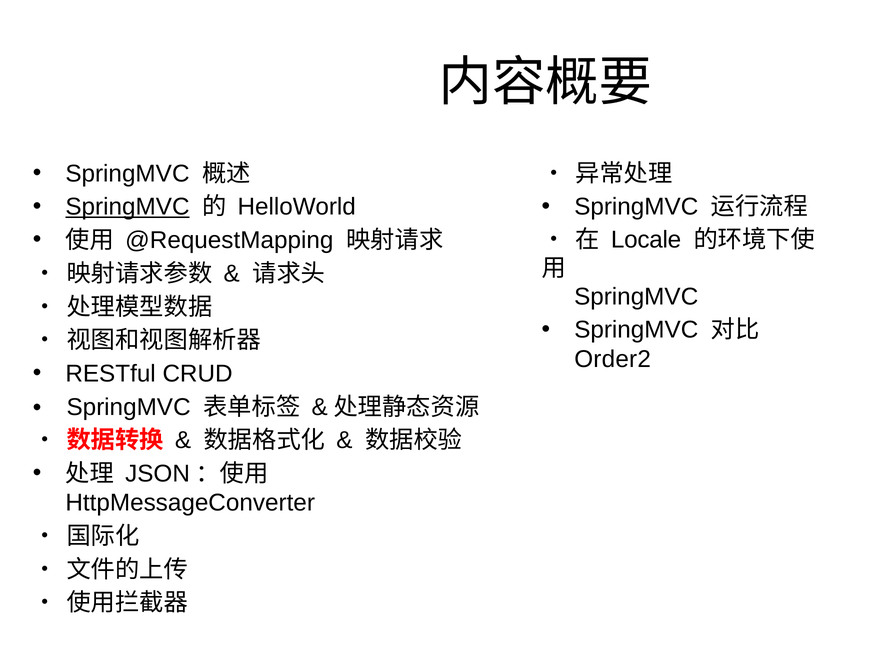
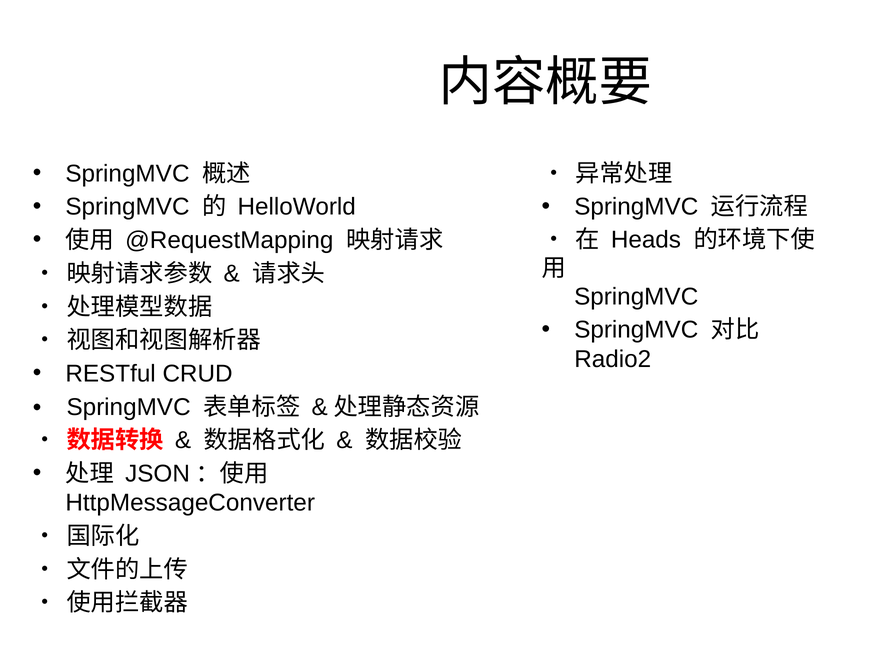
SpringMVC underline: present -> none (127, 207)
Locale: Locale -> Heads (646, 240)
Order2: Order2 -> Radio2 (613, 359)
